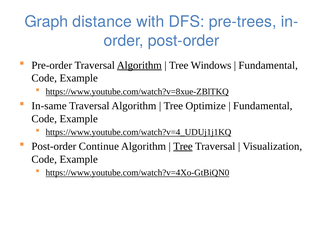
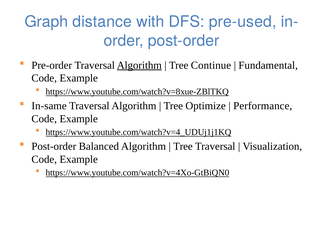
pre-trees: pre-trees -> pre-used (243, 22)
Windows: Windows -> Continue (211, 65)
Fundamental: Fundamental -> Performance (263, 106)
Continue: Continue -> Balanced (99, 146)
Tree underline: present -> none (183, 146)
